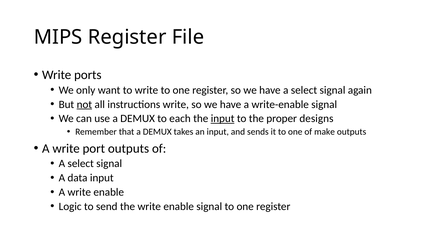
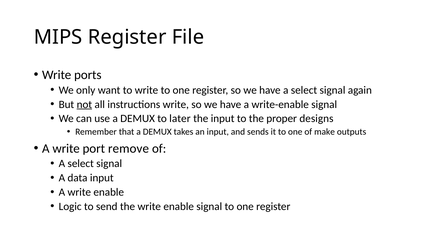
each: each -> later (180, 119)
input underline: present -> none (223, 119)
port outputs: outputs -> remove (128, 149)
